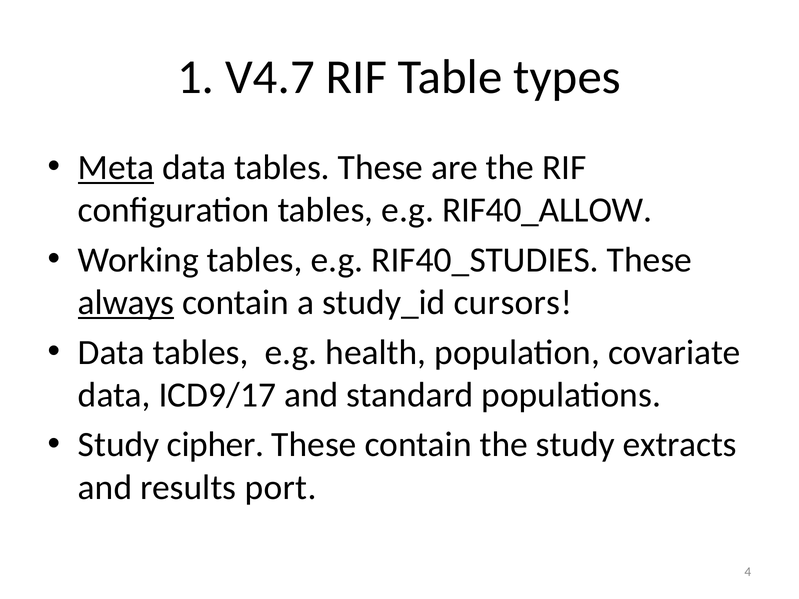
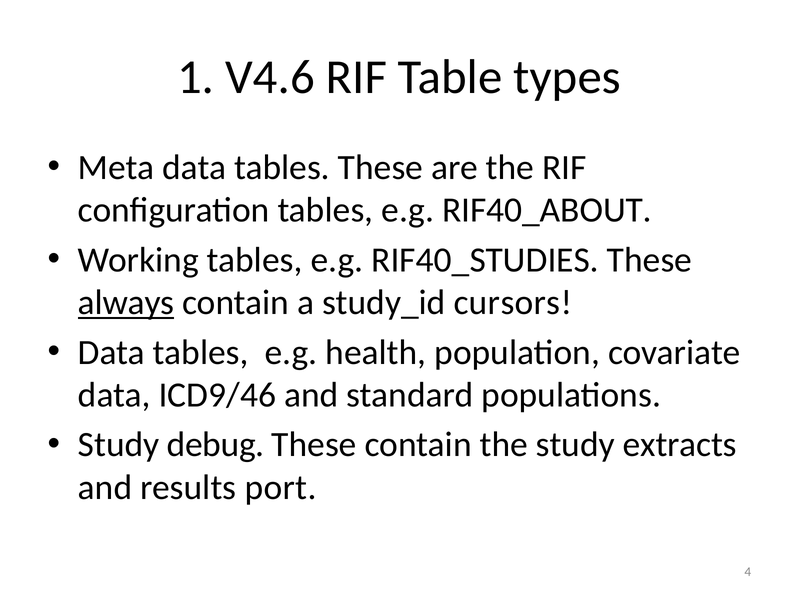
V4.7: V4.7 -> V4.6 (270, 77)
Meta underline: present -> none (116, 168)
RIF40_ALLOW: RIF40_ALLOW -> RIF40_ABOUT (547, 210)
ICD9/17: ICD9/17 -> ICD9/46 (217, 395)
cipher: cipher -> debug (216, 445)
